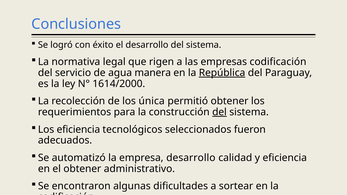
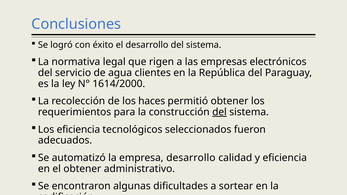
empresas codificación: codificación -> electrónicos (278, 62)
manera: manera -> clientes (153, 73)
República underline: present -> none (222, 73)
única: única -> haces (152, 101)
